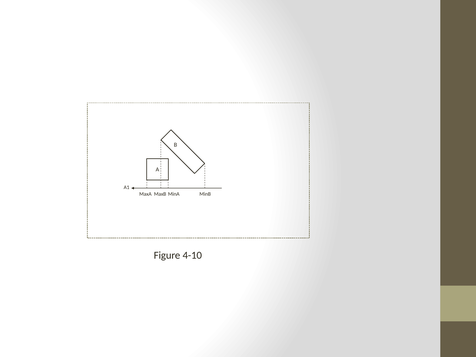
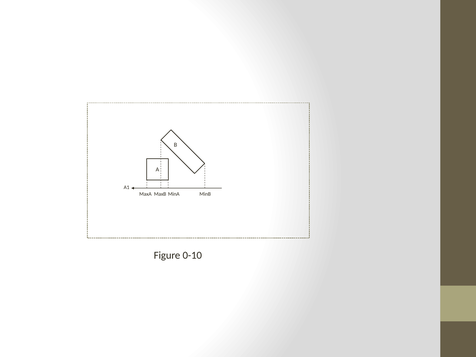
4-10: 4-10 -> 0-10 (192, 255)
